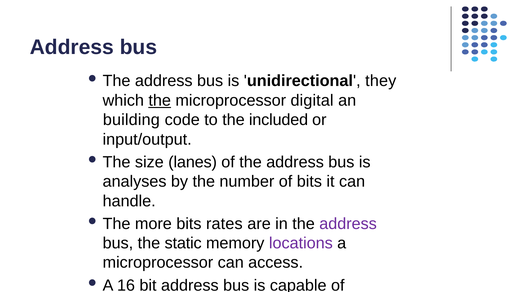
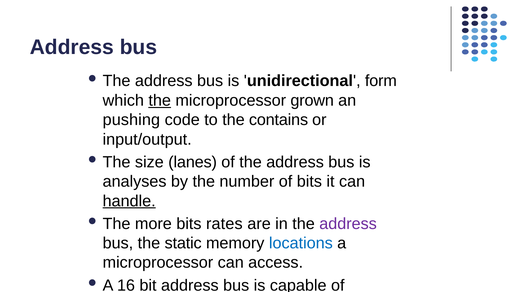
they: they -> form (381, 81)
digital: digital -> grown (312, 100)
building: building -> pushing (131, 120)
included: included -> contains (279, 120)
handle underline: none -> present (129, 201)
locations colour: purple -> blue (301, 243)
